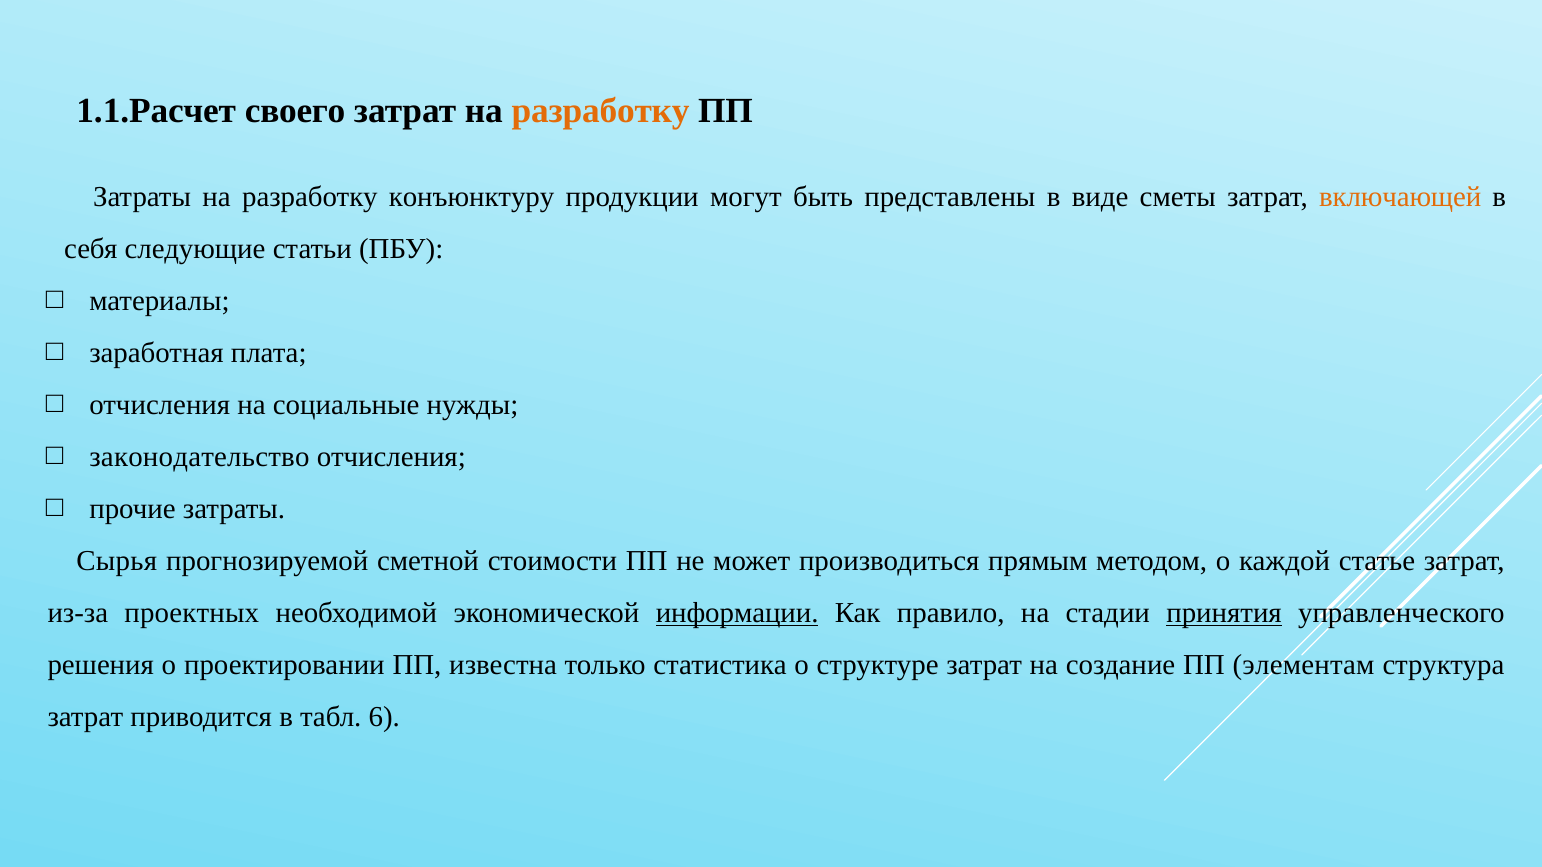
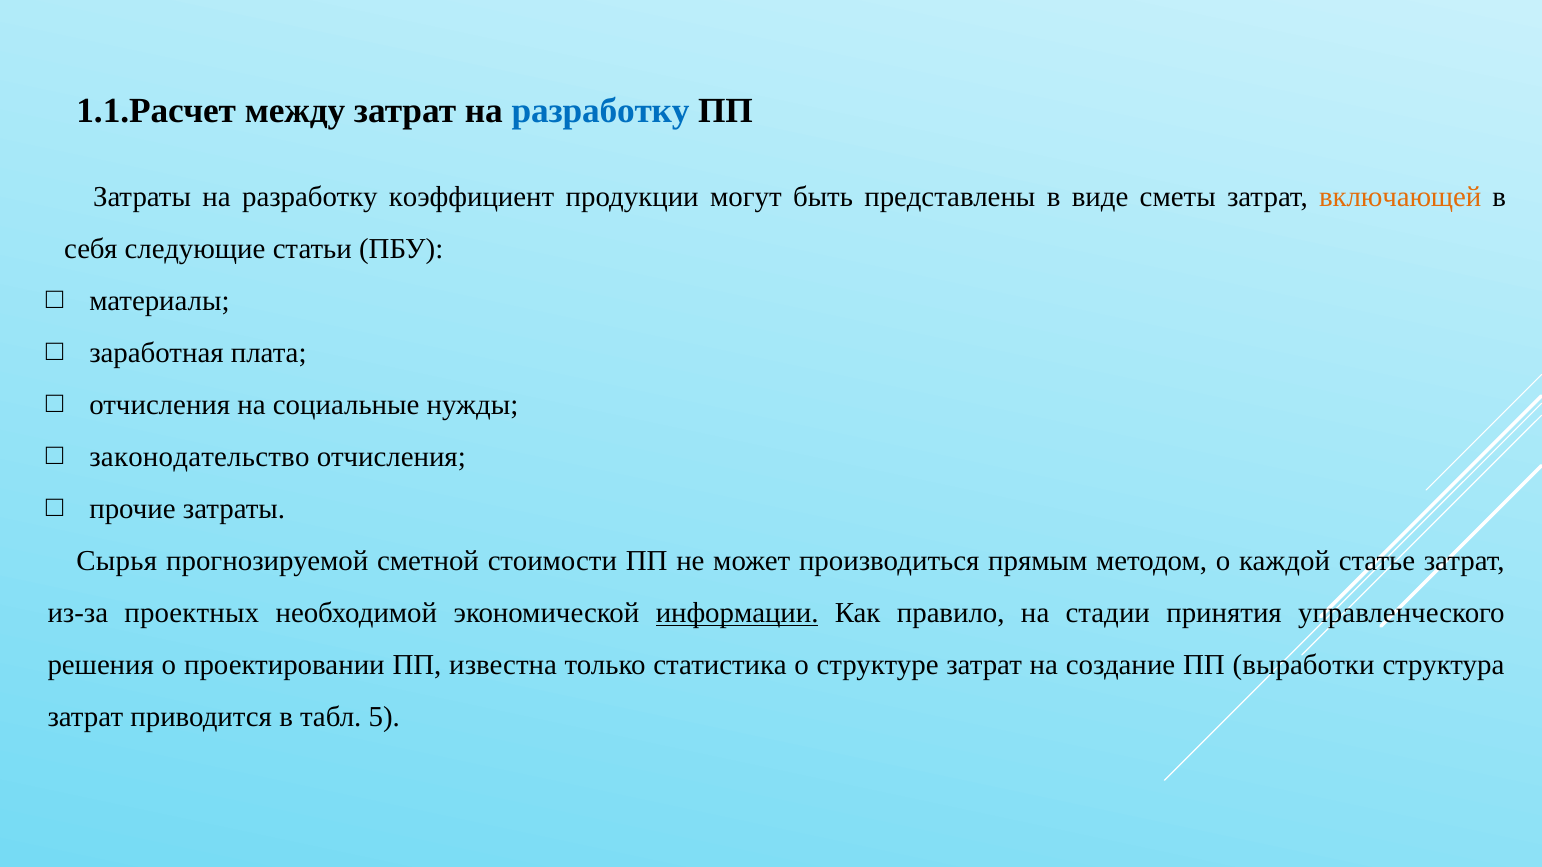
своего: своего -> между (295, 111)
разработку colour: orange -> blue (601, 111)
конъюнктуру: конъюнктуру -> коэффициент (472, 197)
принятия underline: present -> none (1224, 613)
элементам: элементам -> выработки (1304, 665)
6: 6 -> 5 (384, 717)
